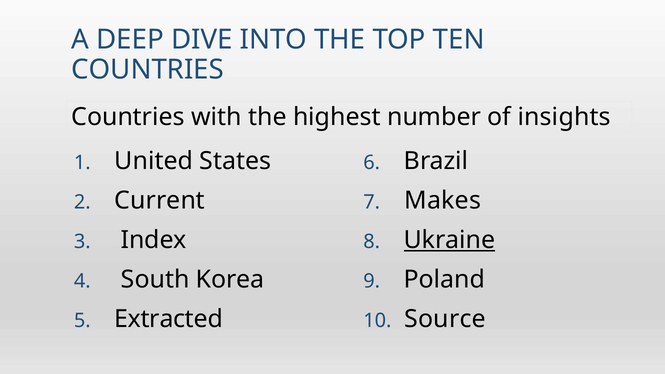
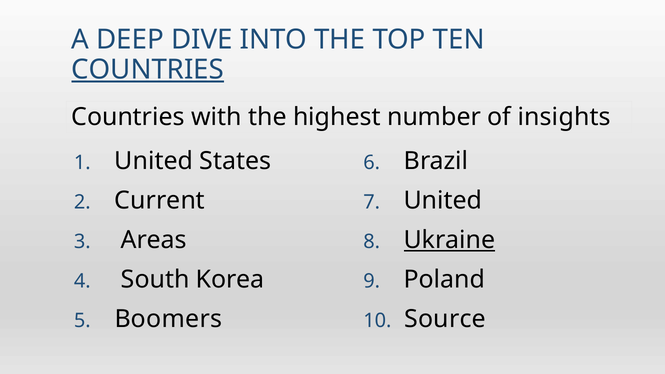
COUNTRIES underline: none -> present (148, 70)
Makes: Makes -> United (443, 201)
Index: Index -> Areas (154, 240)
Extracted: Extracted -> Boomers (168, 319)
